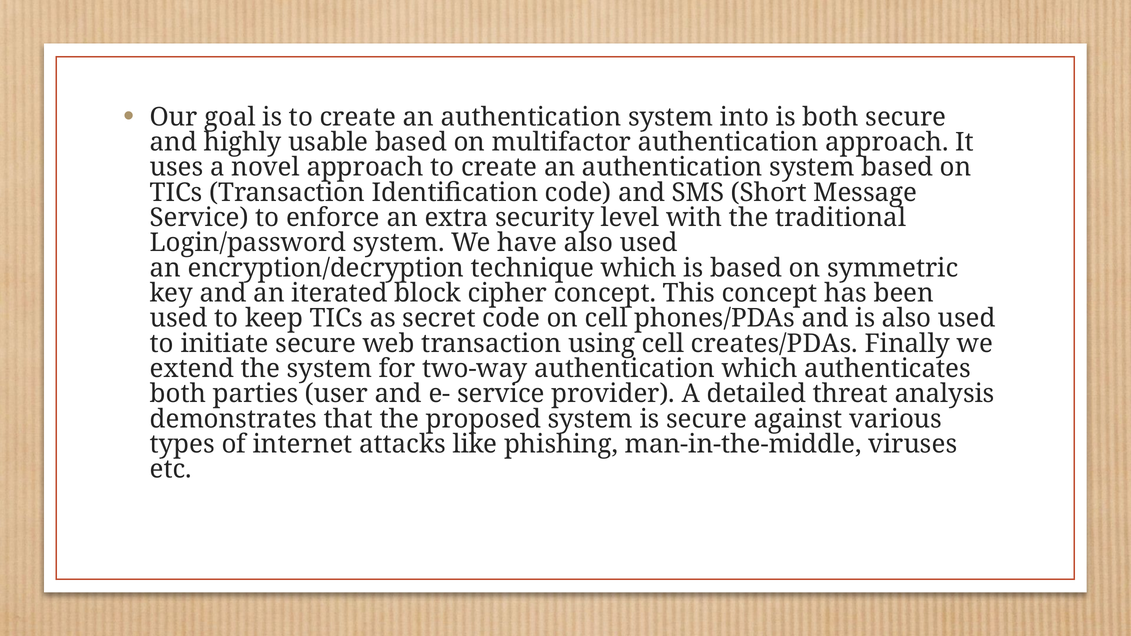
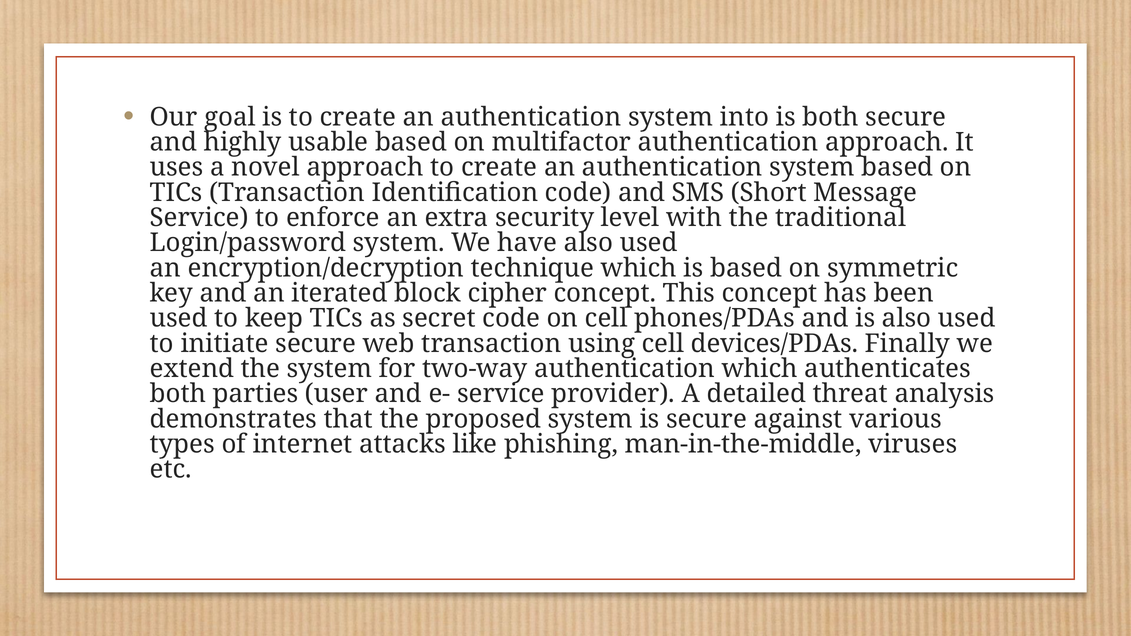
creates/PDAs: creates/PDAs -> devices/PDAs (775, 344)
